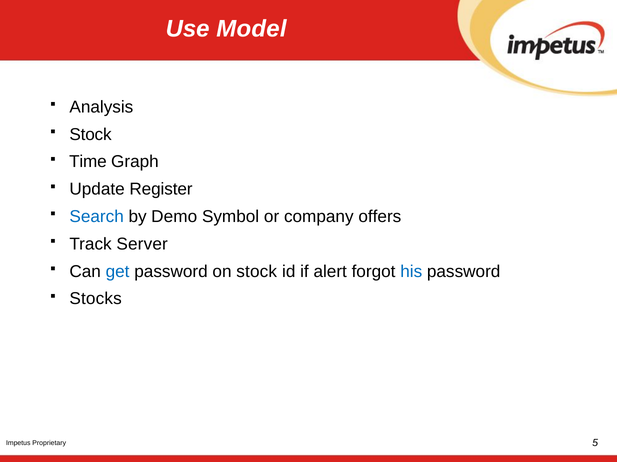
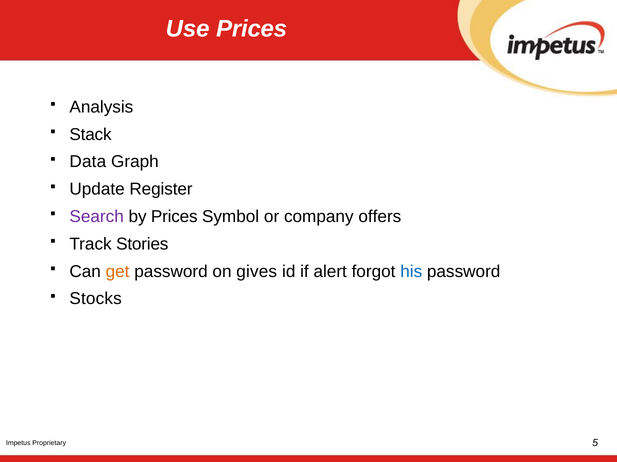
Use Model: Model -> Prices (252, 29)
Stock: Stock -> Stack (91, 135)
Time: Time -> Data (88, 162)
Search colour: blue -> purple (97, 217)
by Demo: Demo -> Prices (174, 217)
Server: Server -> Stories (142, 244)
get colour: blue -> orange (118, 272)
on stock: stock -> gives (257, 272)
